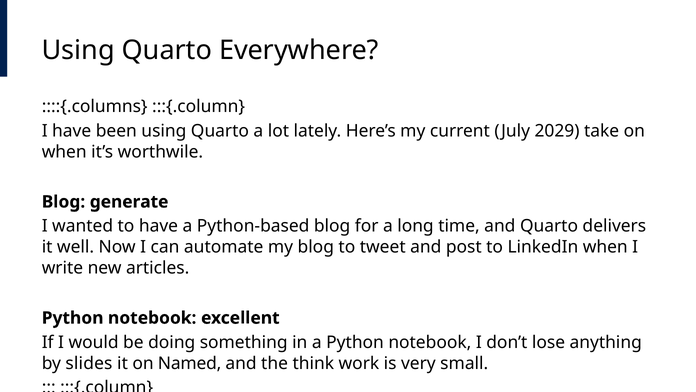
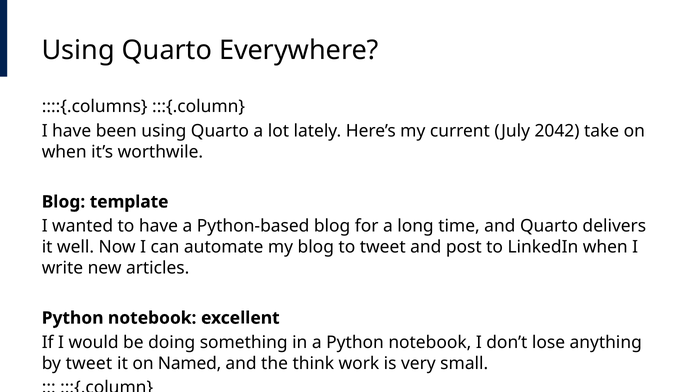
2029: 2029 -> 2042 (557, 131)
Blog generate: generate -> template (129, 202)
by slides: slides -> tweet (89, 363)
